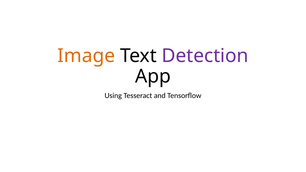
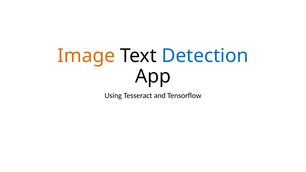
Detection colour: purple -> blue (205, 56)
